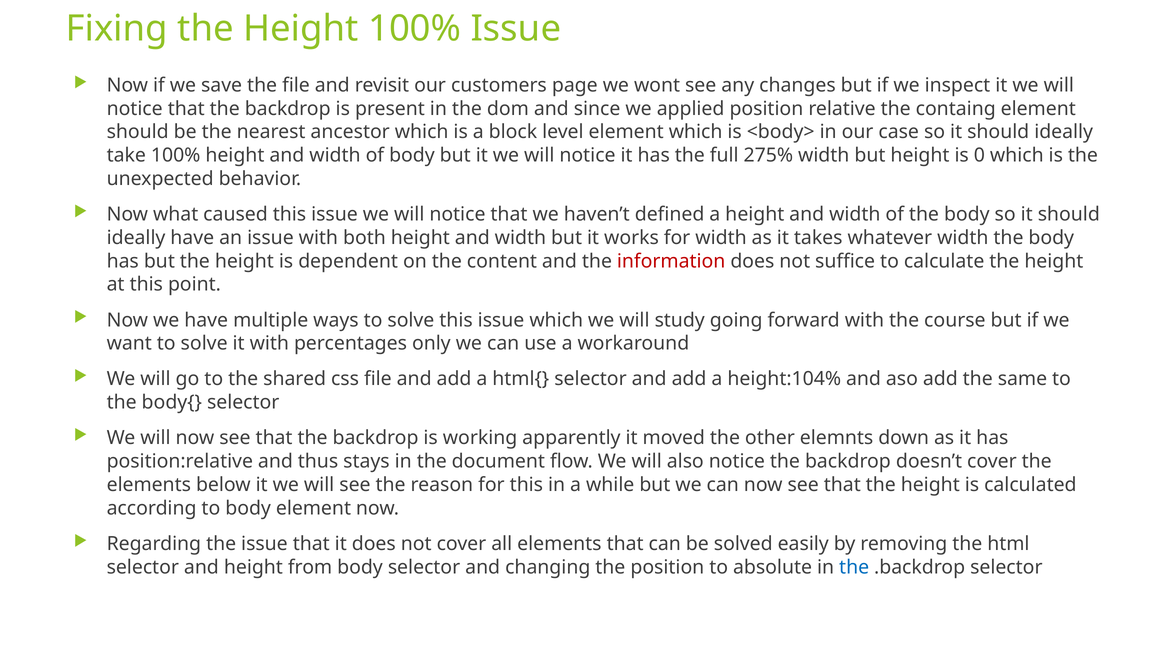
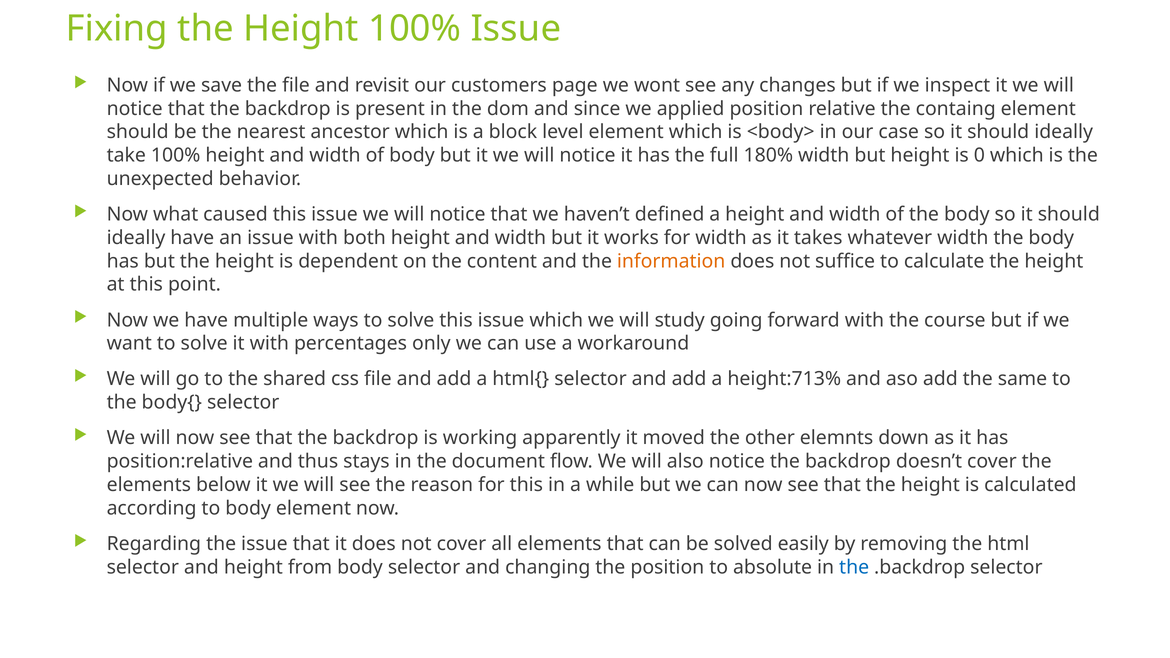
275%: 275% -> 180% (768, 155)
information colour: red -> orange (671, 261)
height:104%: height:104% -> height:713% (784, 379)
